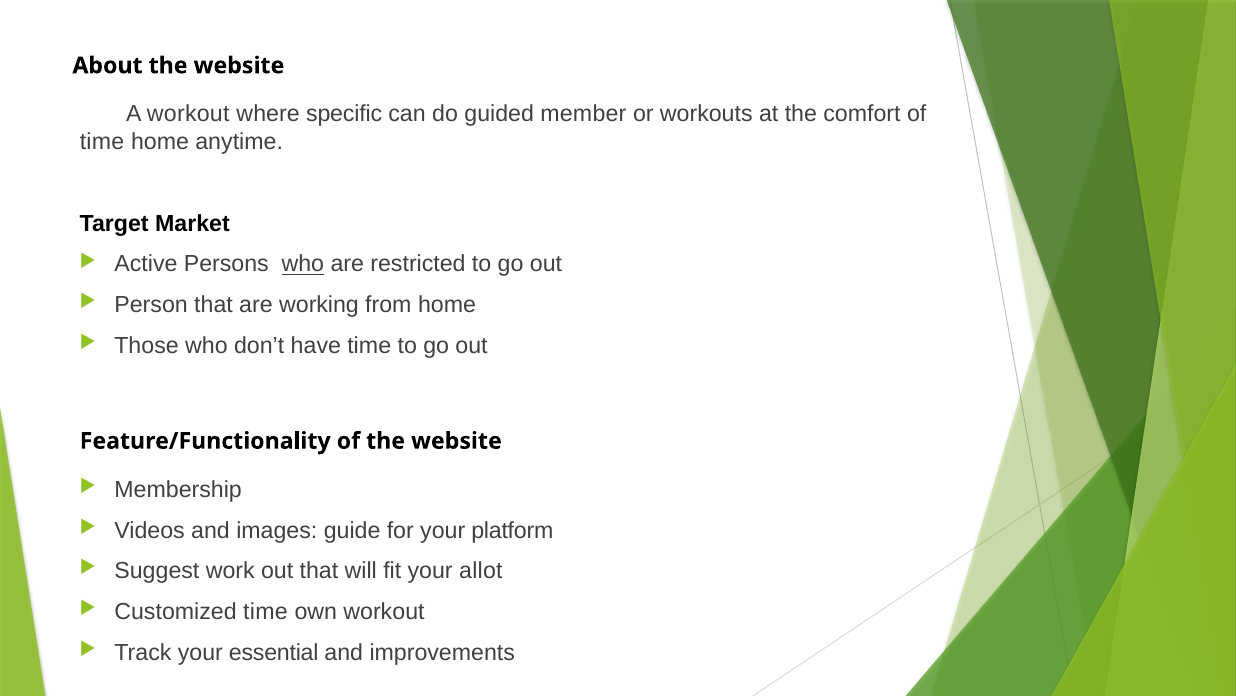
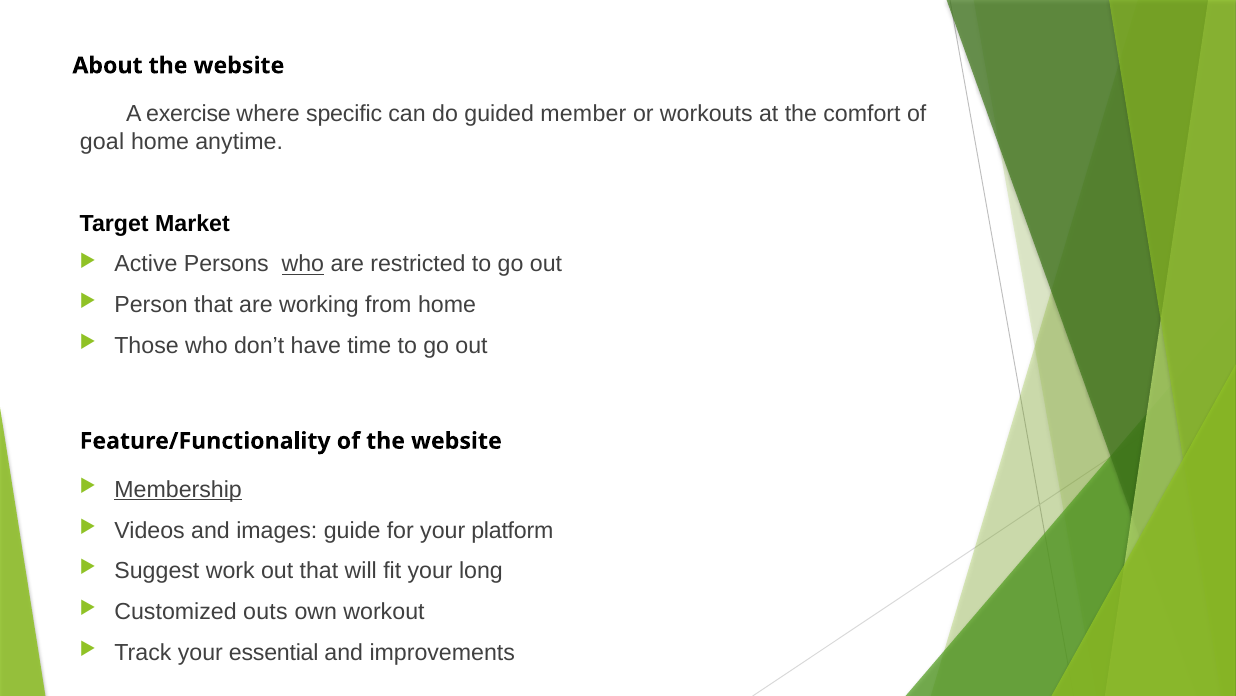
A workout: workout -> exercise (188, 114)
time: time -> goal (102, 142)
Membership underline: none -> present (178, 489)
allot: allot -> long (481, 570)
Customized time: time -> outs (265, 611)
